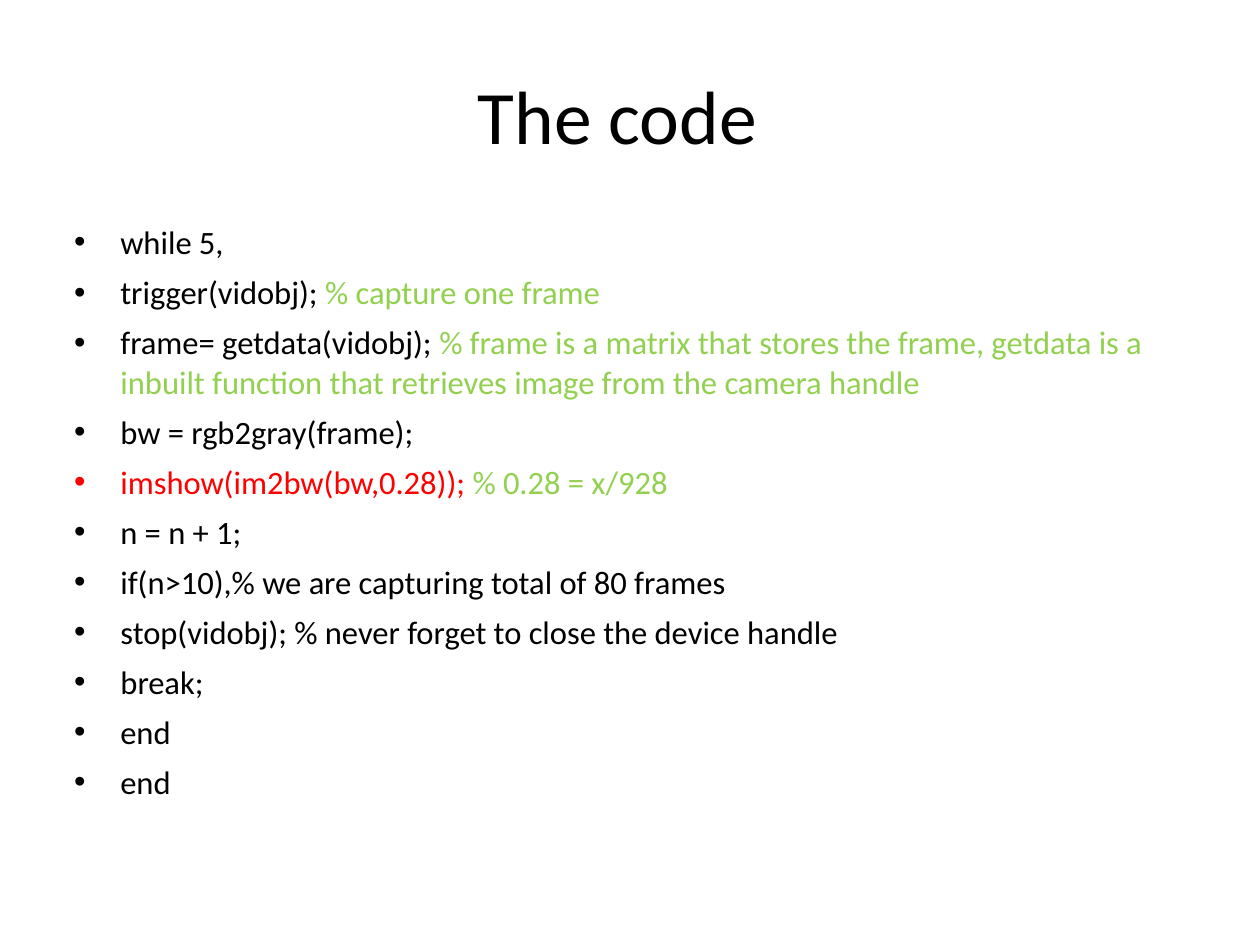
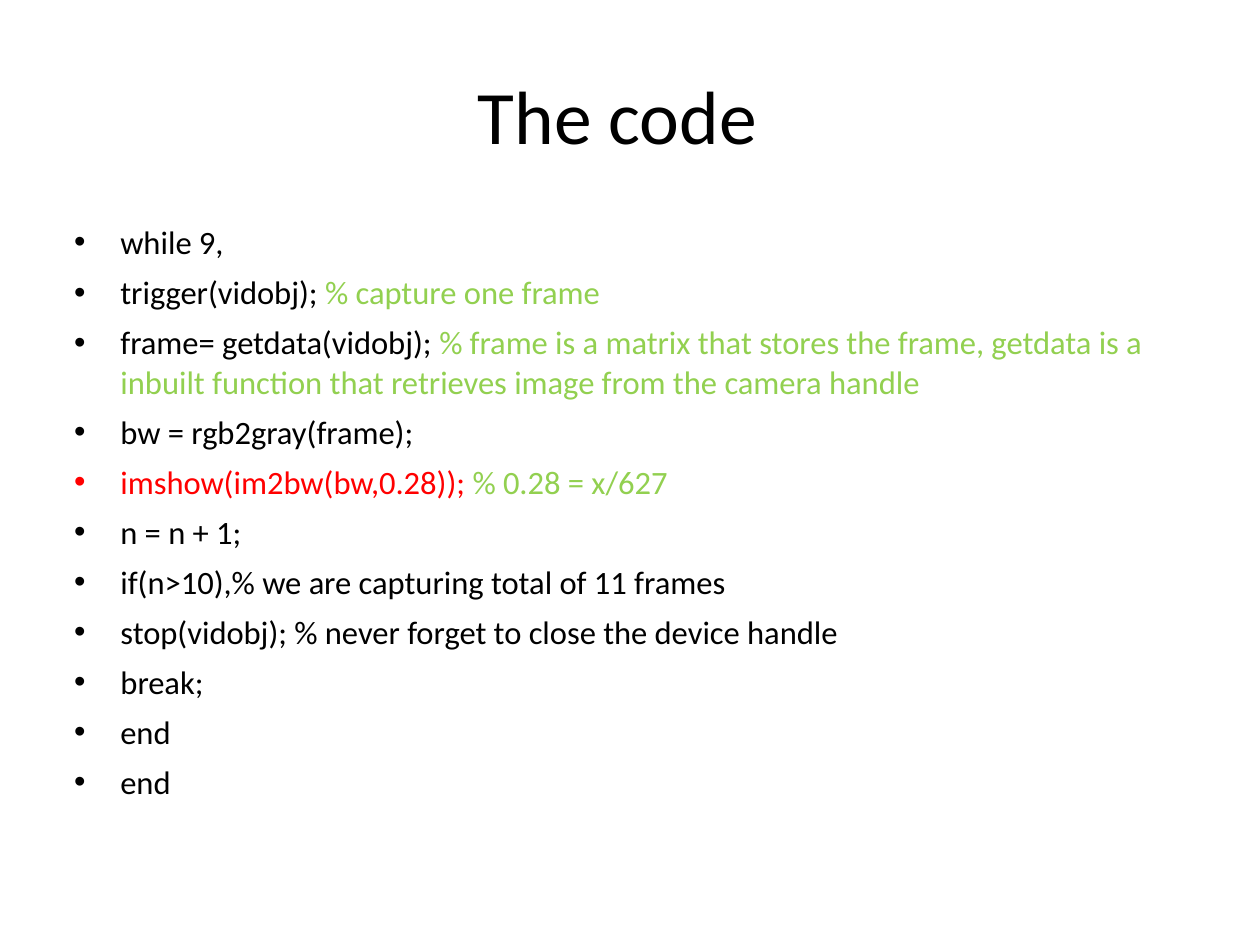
5: 5 -> 9 (211, 244)
x/928: x/928 -> x/627 (629, 484)
80: 80 -> 11 (610, 584)
